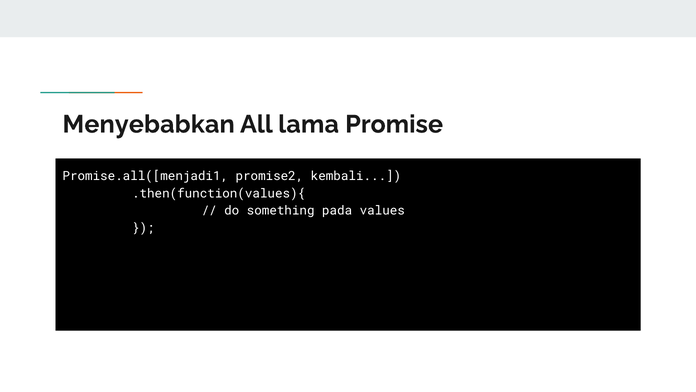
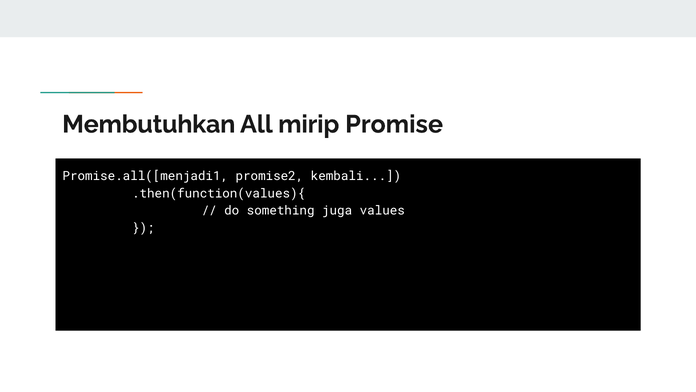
Menyebabkan: Menyebabkan -> Membutuhkan (149, 124)
lama: lama -> mirip (309, 124)
pada: pada -> juga (337, 211)
